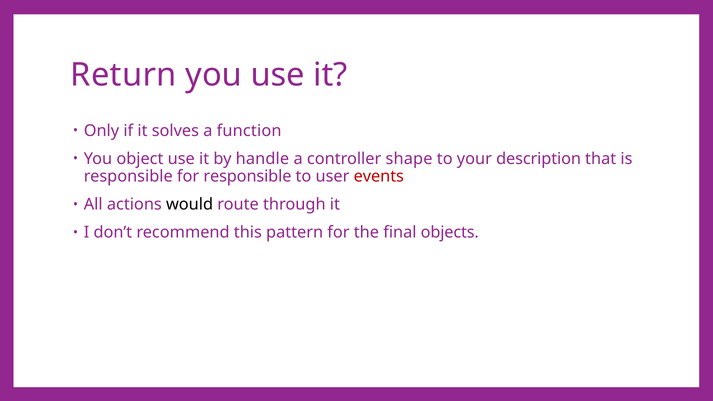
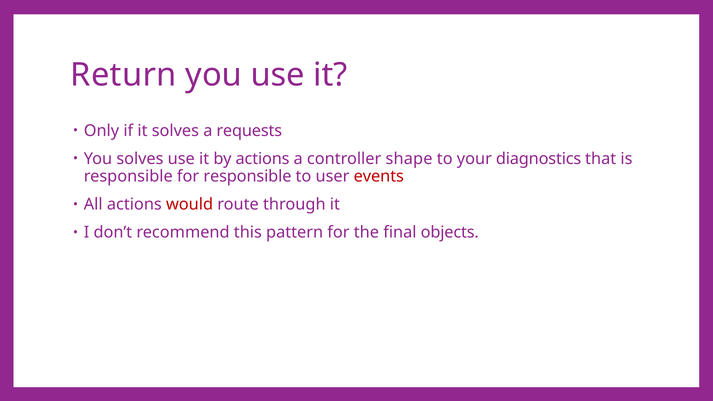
function: function -> requests (249, 131)
You object: object -> solves (140, 159)
by handle: handle -> actions (263, 159)
description: description -> diagnostics (539, 159)
would colour: black -> red (190, 205)
